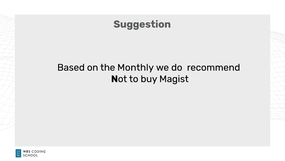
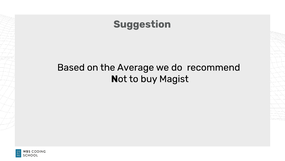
Monthly: Monthly -> Average (136, 67)
